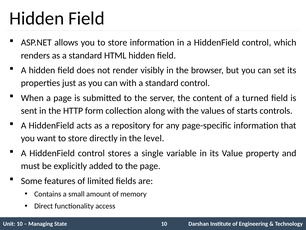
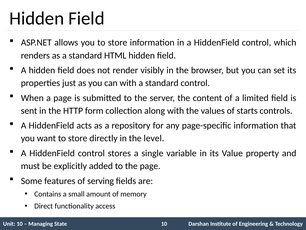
turned: turned -> limited (255, 98)
limited: limited -> serving (101, 181)
